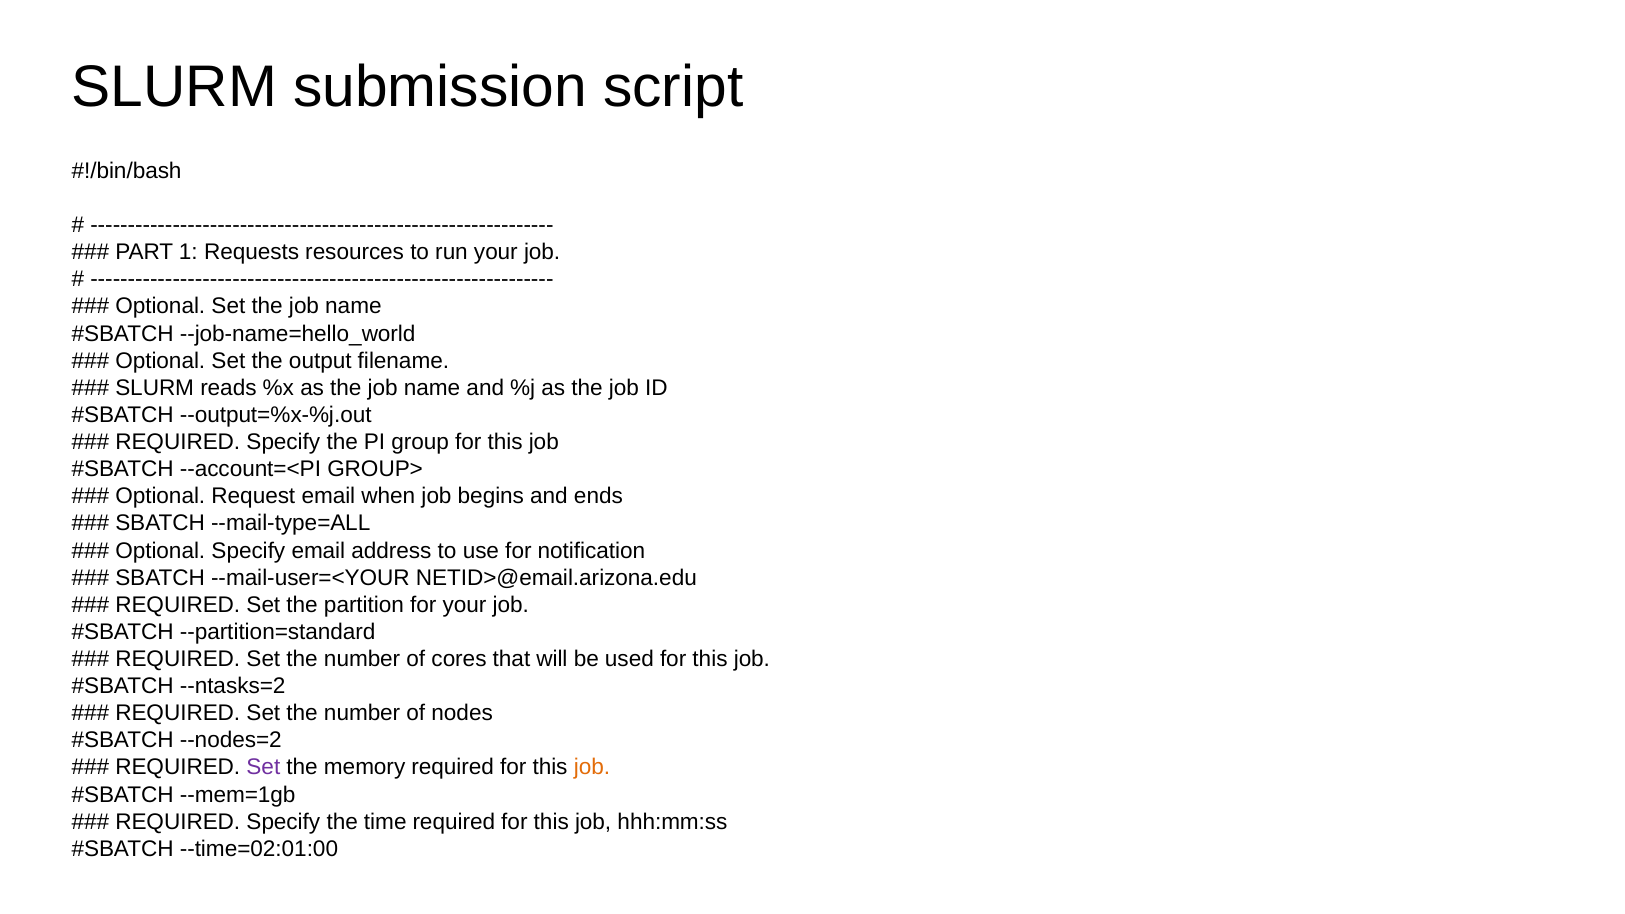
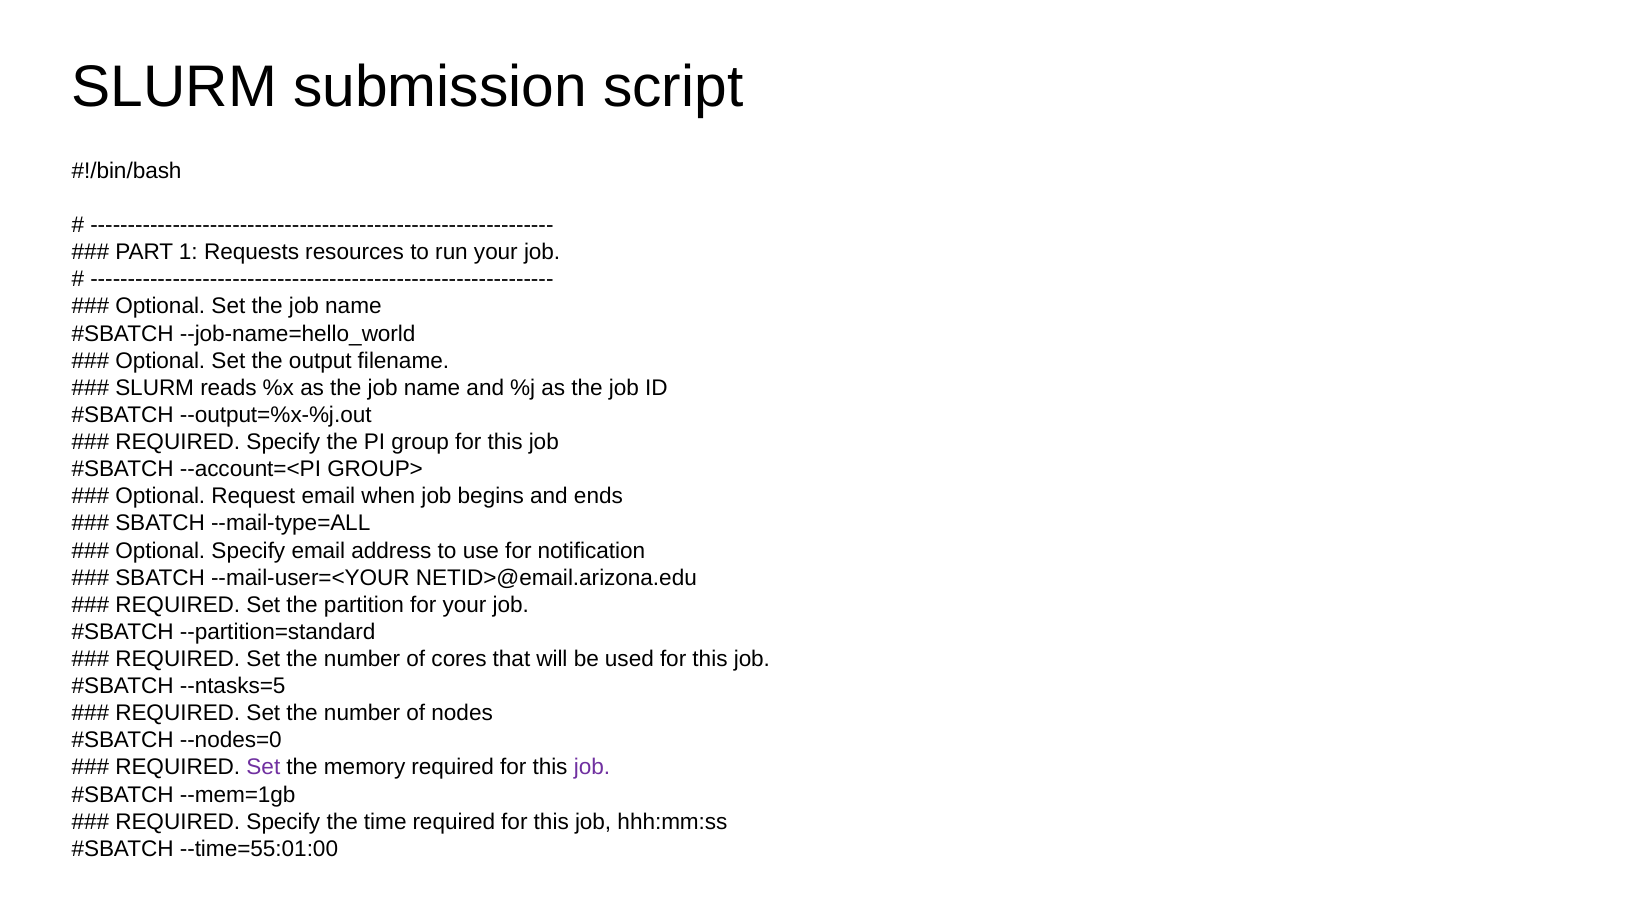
--ntasks=2: --ntasks=2 -> --ntasks=5 (233, 686)
--nodes=2: --nodes=2 -> --nodes=0 (231, 740)
job colour: orange -> purple (592, 768)
--time=02:01:00: --time=02:01:00 -> --time=55:01:00 (259, 849)
